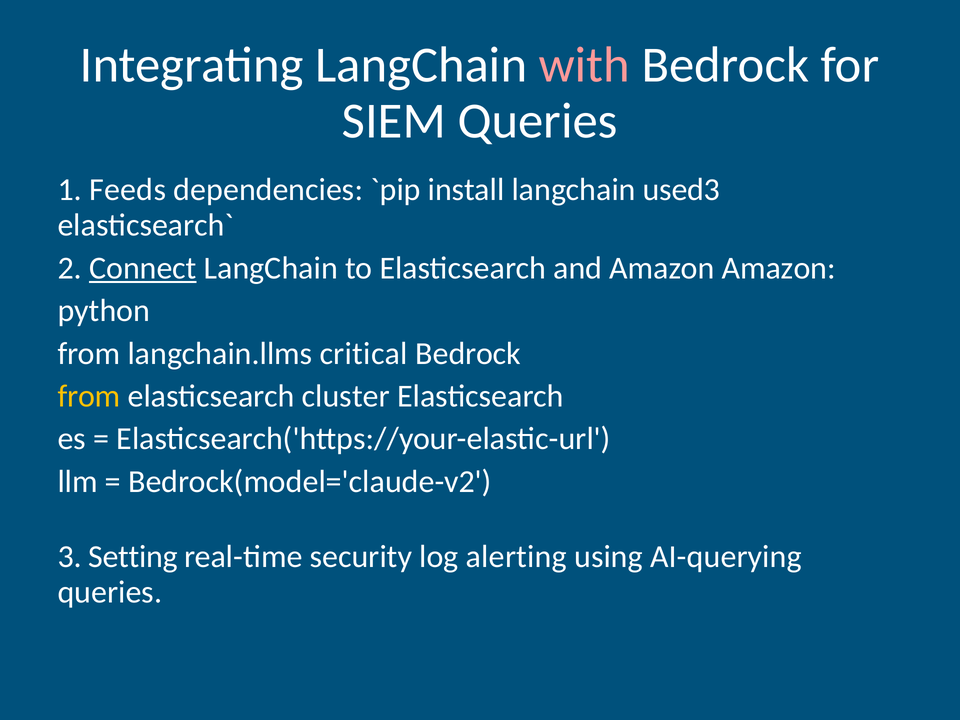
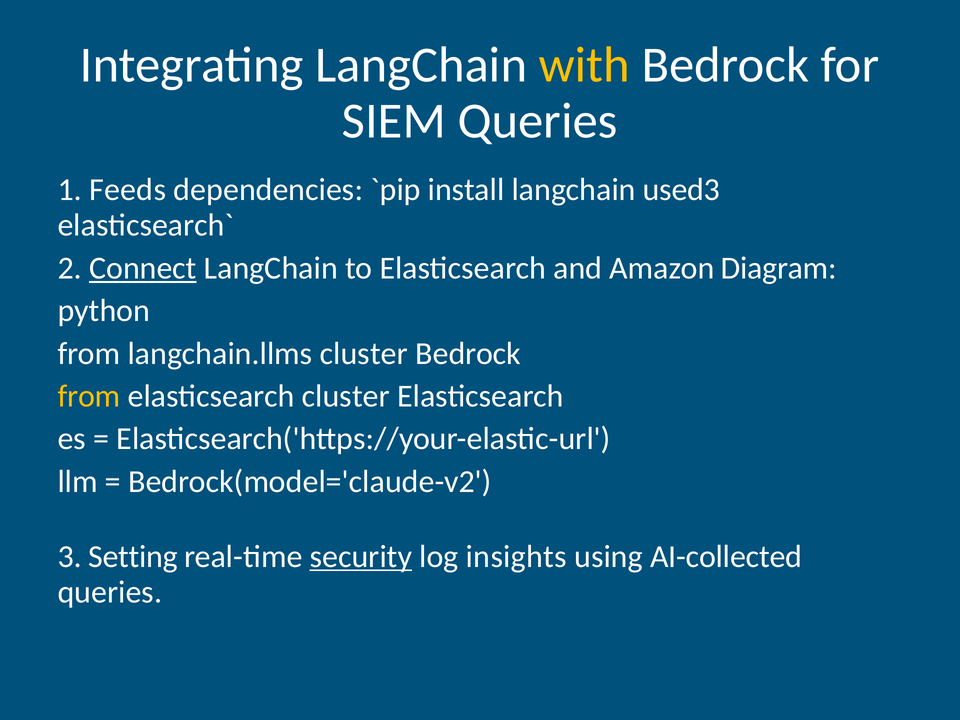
with colour: pink -> yellow (584, 65)
Amazon Amazon: Amazon -> Diagram (779, 268)
langchain.llms critical: critical -> cluster (364, 354)
security underline: none -> present (361, 557)
alerting: alerting -> insights (516, 557)
AI-querying: AI-querying -> AI-collected (726, 557)
